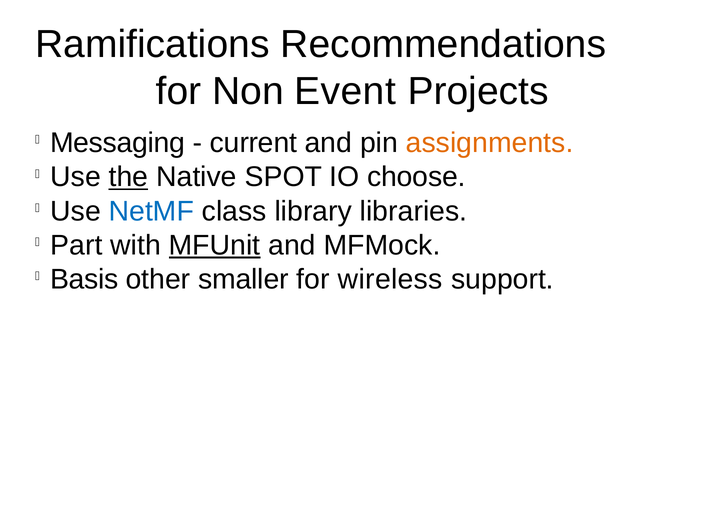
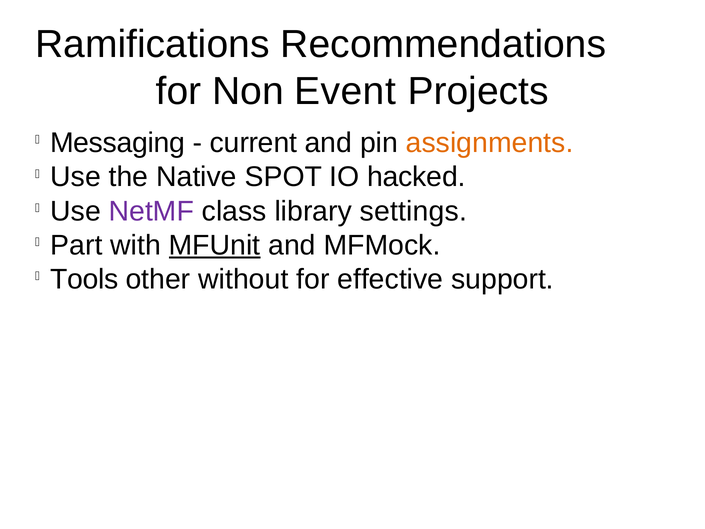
the underline: present -> none (128, 177)
choose: choose -> hacked (416, 177)
NetMF colour: blue -> purple (151, 211)
libraries: libraries -> settings (413, 211)
Basis: Basis -> Tools (84, 279)
smaller: smaller -> without (243, 279)
wireless: wireless -> effective (390, 279)
